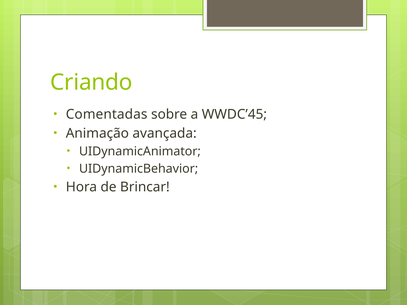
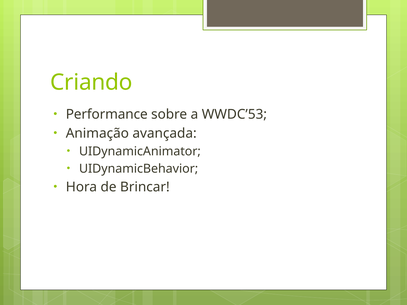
Comentadas: Comentadas -> Performance (107, 115)
WWDC’45: WWDC’45 -> WWDC’53 (234, 115)
